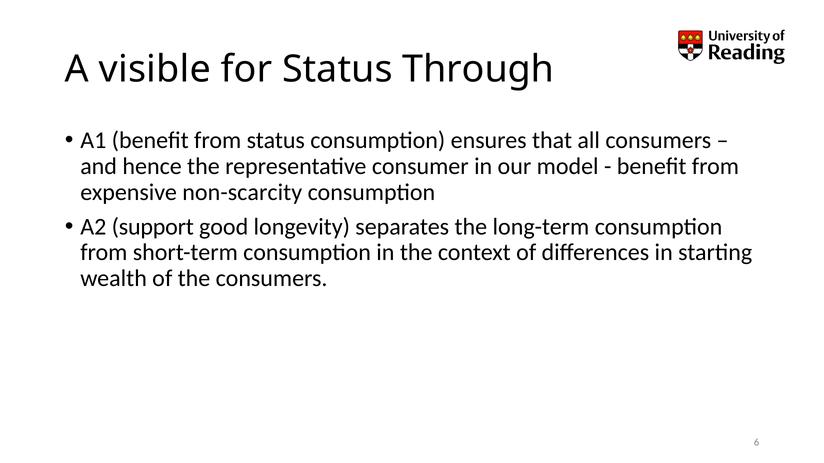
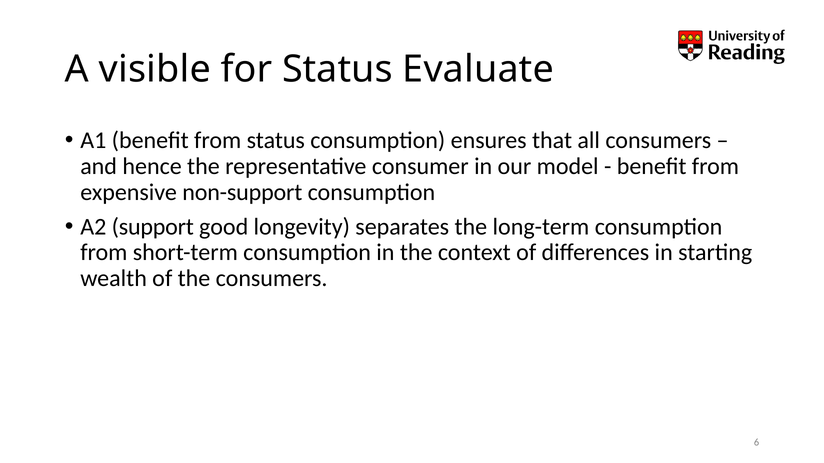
Through: Through -> Evaluate (478, 69)
non-scarcity: non-scarcity -> non-support (242, 192)
